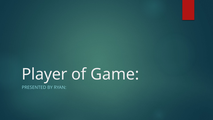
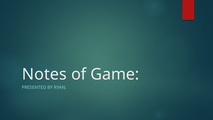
Player: Player -> Notes (44, 74)
